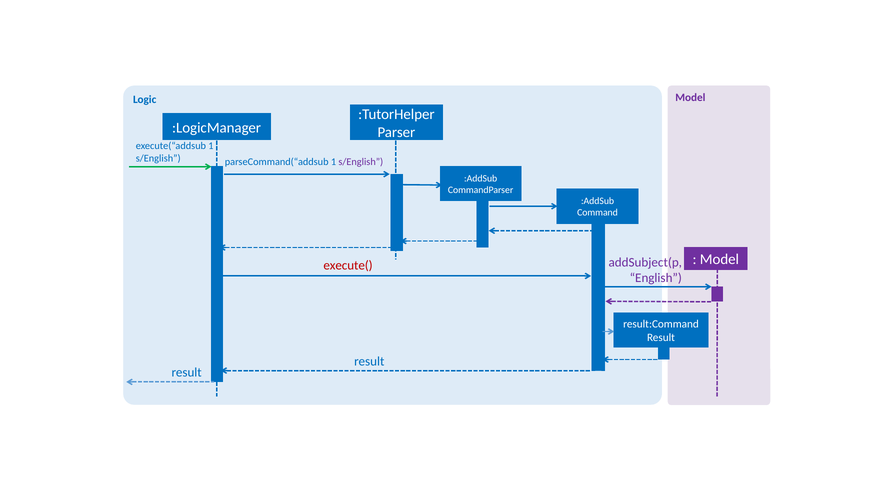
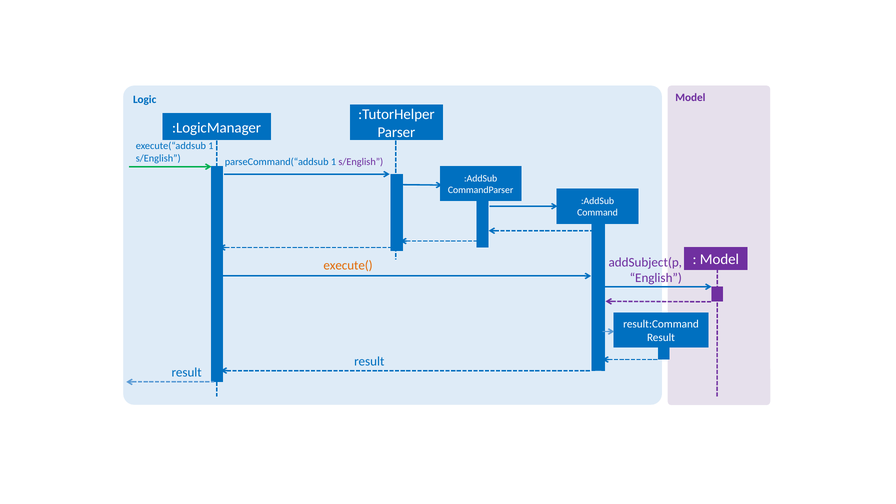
execute( colour: red -> orange (348, 265)
